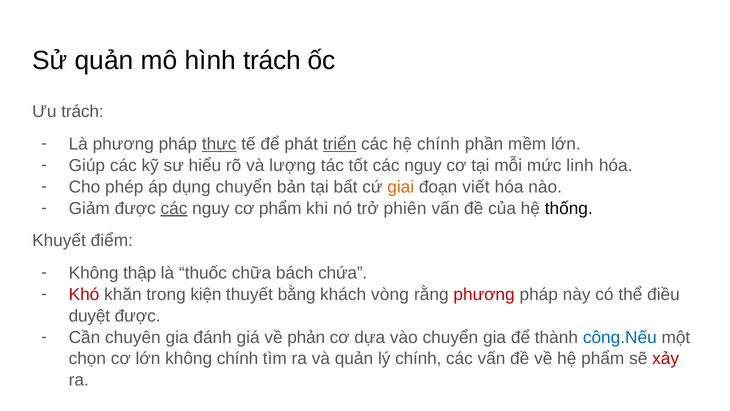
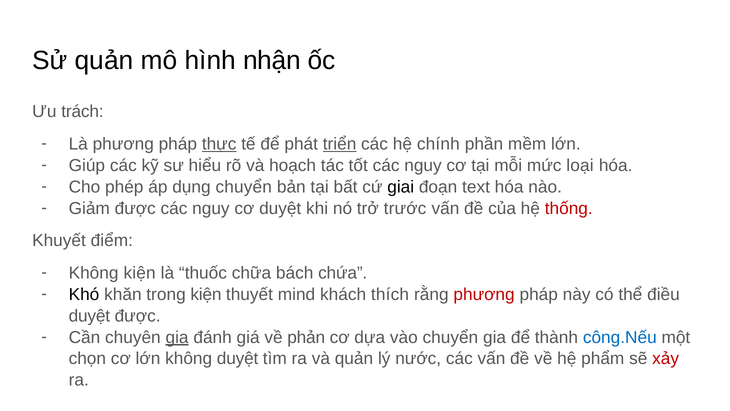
hình trách: trách -> nhận (272, 60)
lượng: lượng -> hoạch (293, 165)
linh: linh -> loại (580, 165)
giai colour: orange -> black (401, 187)
viết: viết -> text (476, 187)
các underline: present -> none (174, 208)
cơ phẩm: phẩm -> duyệt (280, 208)
phiên: phiên -> trước (405, 208)
thống colour: black -> red (569, 208)
Không thập: thập -> kiện (140, 273)
Khó colour: red -> black (84, 294)
bằng: bằng -> mind (296, 294)
vòng: vòng -> thích (390, 294)
gia underline: none -> present (177, 337)
không chính: chính -> duyệt (238, 358)
lý chính: chính -> nước (418, 358)
